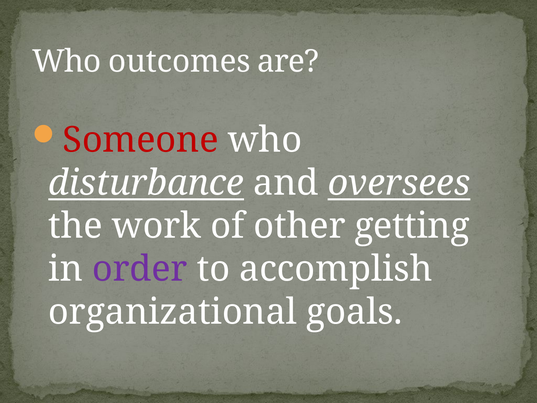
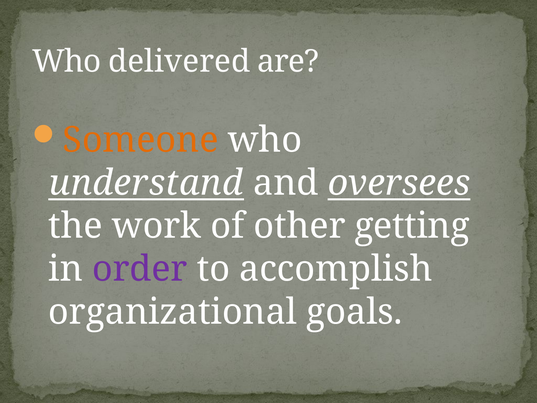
outcomes: outcomes -> delivered (179, 61)
Someone colour: red -> orange (141, 140)
disturbance: disturbance -> understand (146, 183)
